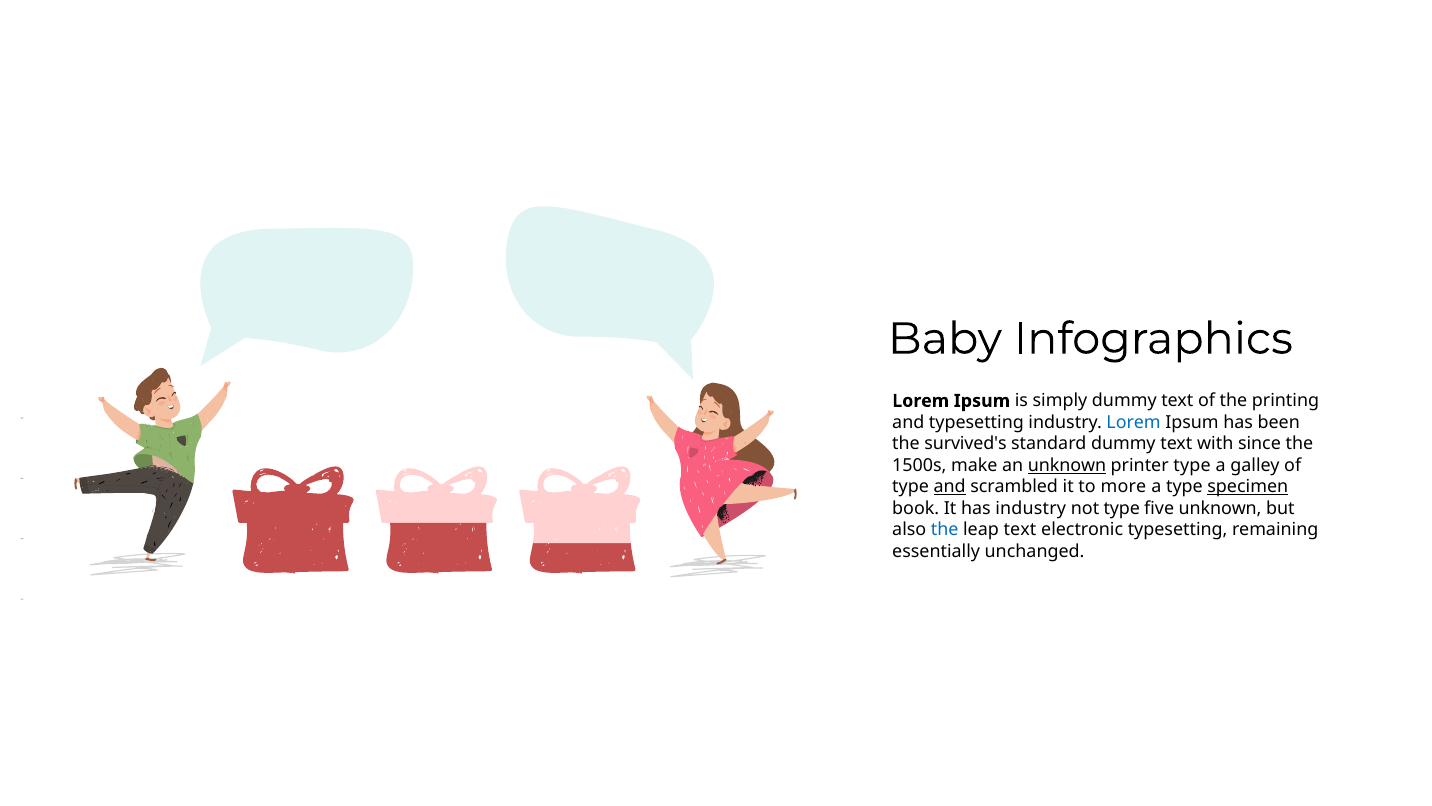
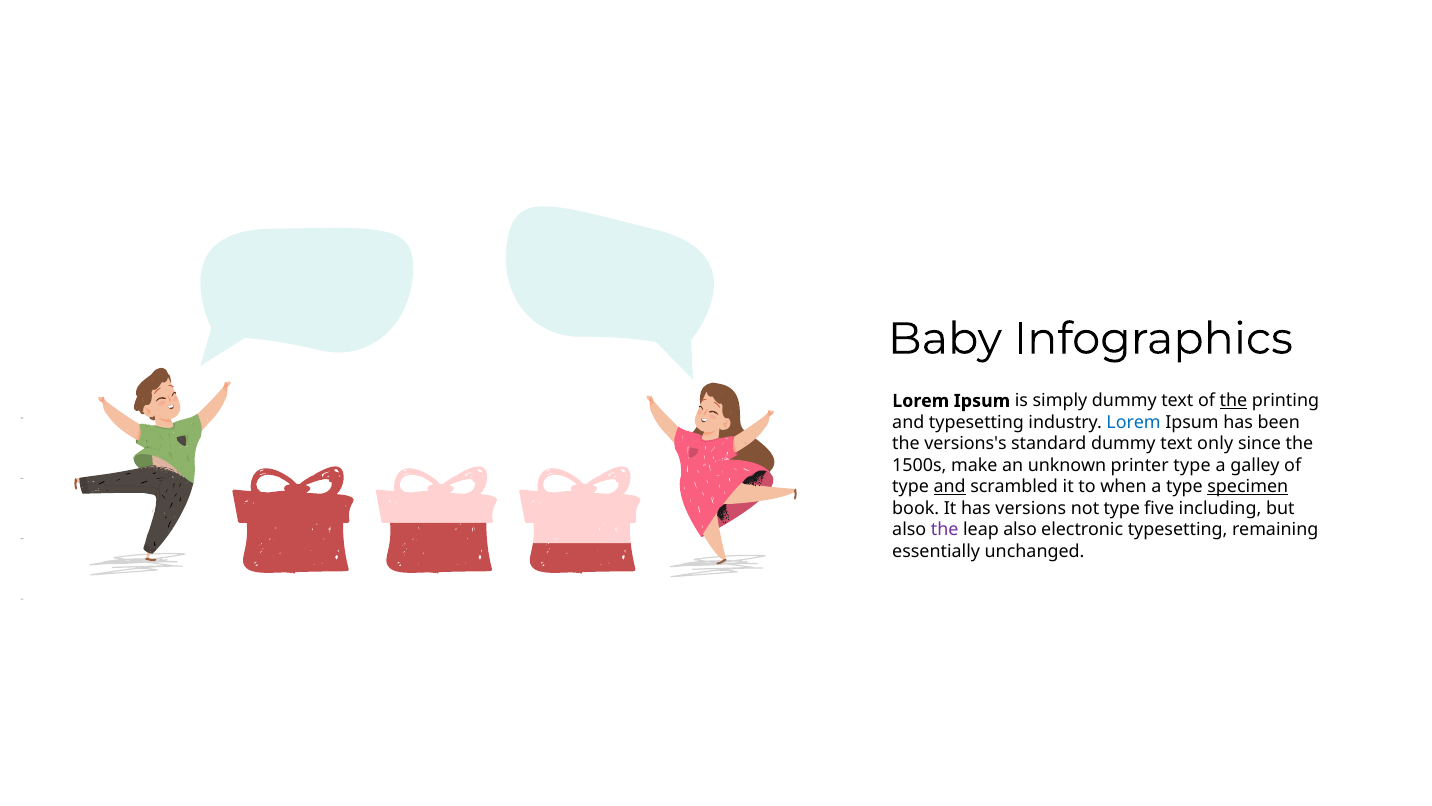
the underline: none -> present (1233, 401)
survived's: survived's -> versions's (966, 444)
with: with -> only (1215, 444)
unknown underline: present -> none (1067, 465)
more: more -> when (1123, 487)
has industry: industry -> versions (1031, 508)
five unknown: unknown -> including (1220, 508)
the colour: blue -> purple (945, 529)
leap text: text -> also (1020, 529)
